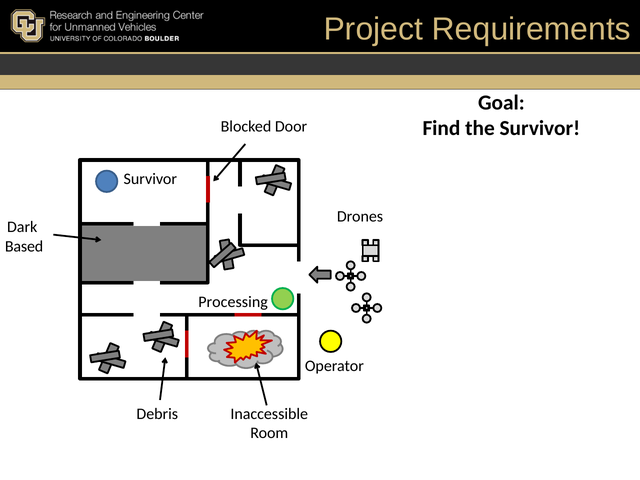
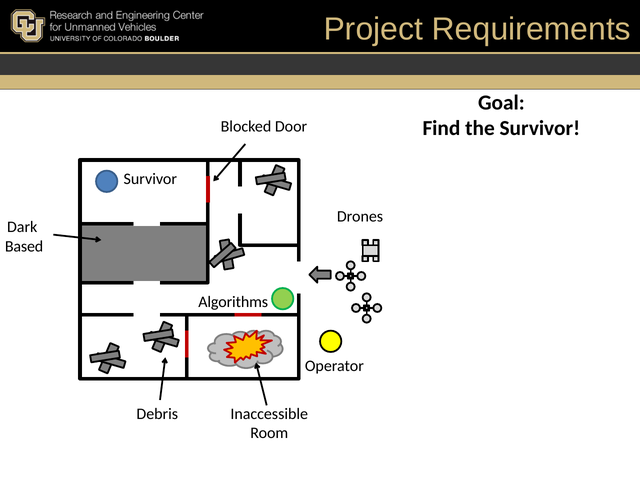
Processing: Processing -> Algorithms (233, 302)
